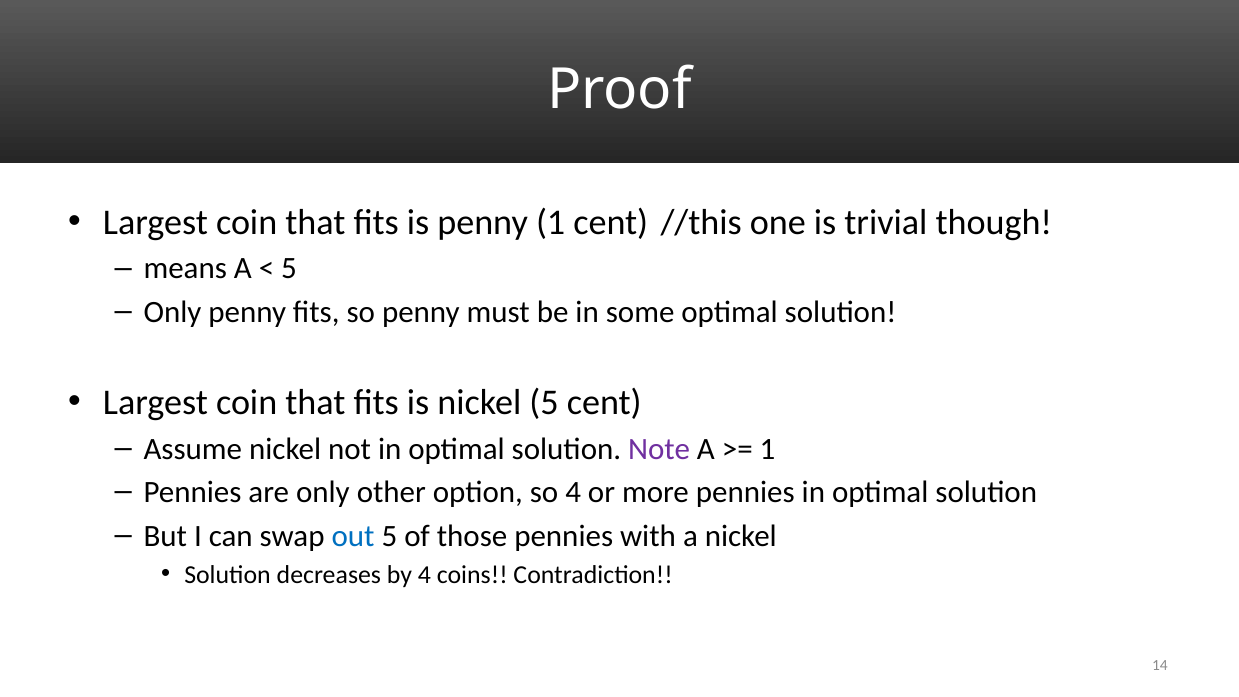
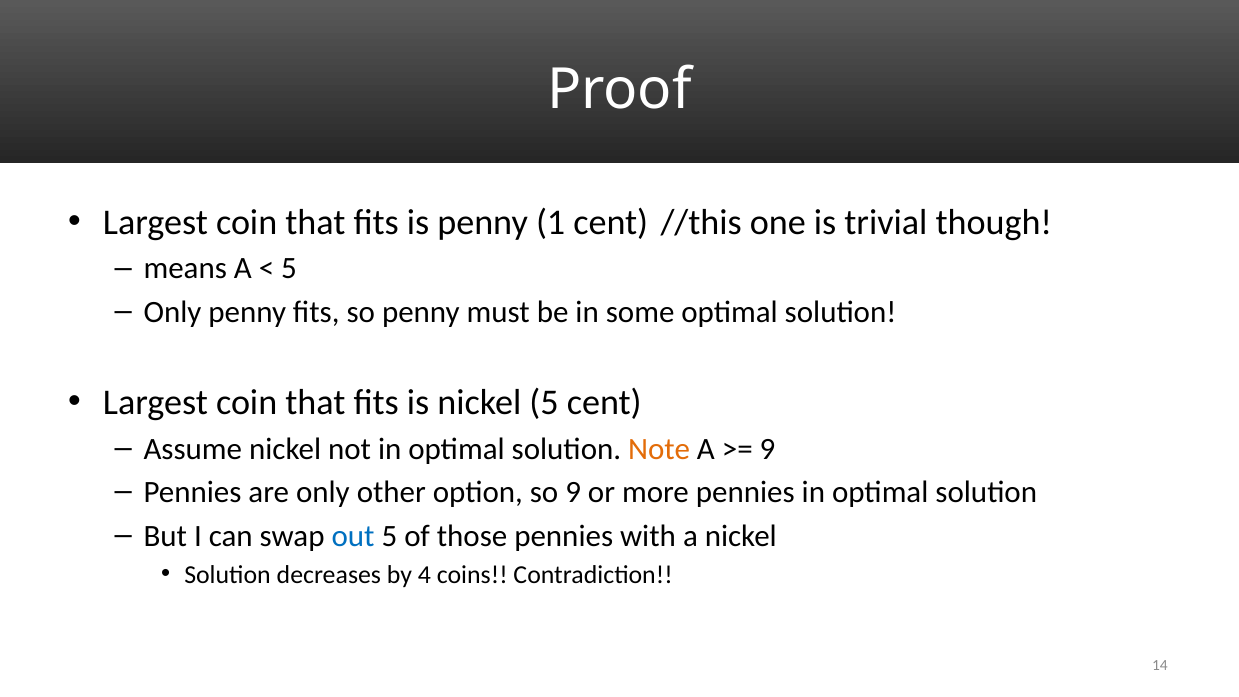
Note colour: purple -> orange (659, 449)
1: 1 -> 9 (767, 449)
so 4: 4 -> 9 (573, 492)
